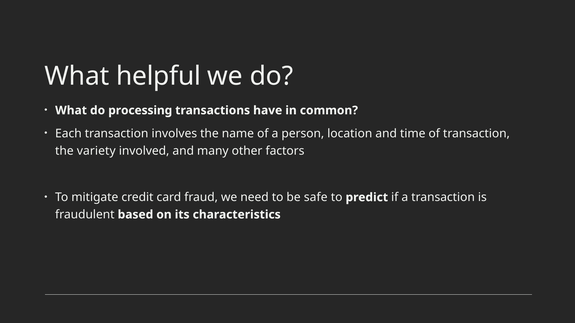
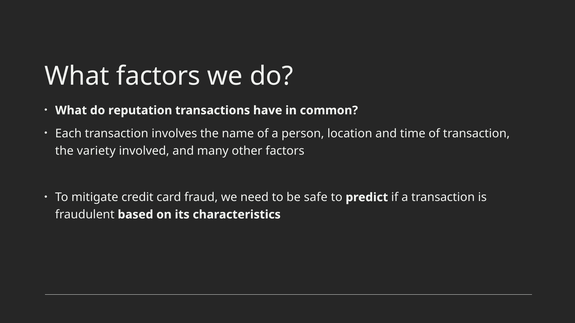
What helpful: helpful -> factors (158, 76)
processing: processing -> reputation (140, 111)
